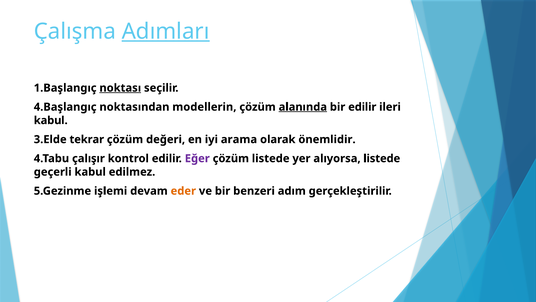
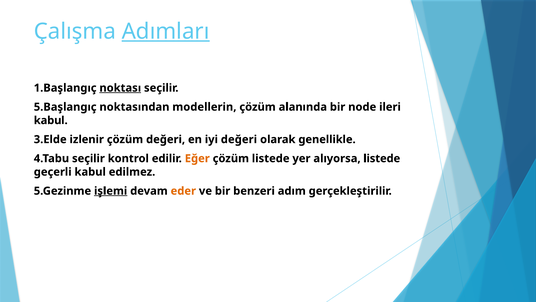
4.Başlangıç: 4.Başlangıç -> 5.Başlangıç (65, 107)
alanında underline: present -> none (303, 107)
bir edilir: edilir -> node (362, 107)
tekrar: tekrar -> izlenir (87, 139)
iyi arama: arama -> değeri (239, 139)
önemlidir: önemlidir -> genellikle (327, 139)
4.Tabu çalışır: çalışır -> seçilir (88, 158)
Eğer colour: purple -> orange (197, 158)
işlemi underline: none -> present (111, 191)
